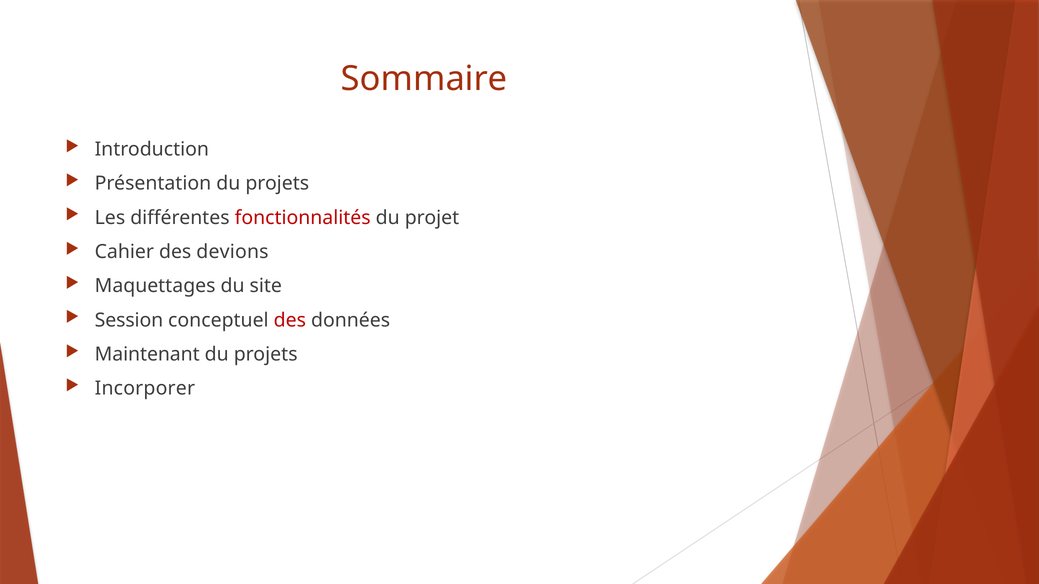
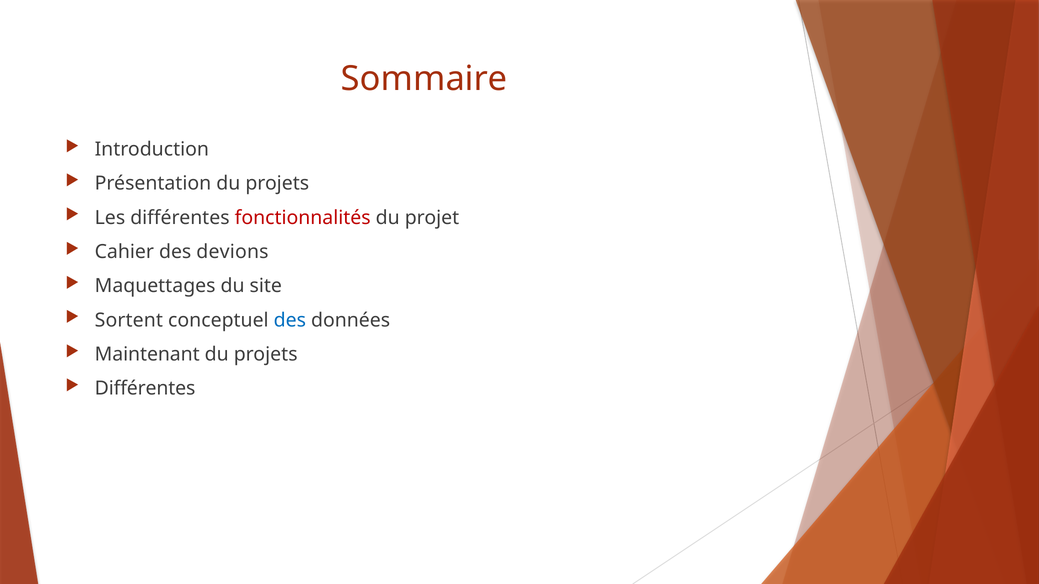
Session: Session -> Sortent (129, 320)
des colour: red -> blue (290, 320)
Incorporer: Incorporer -> Différentes (145, 389)
